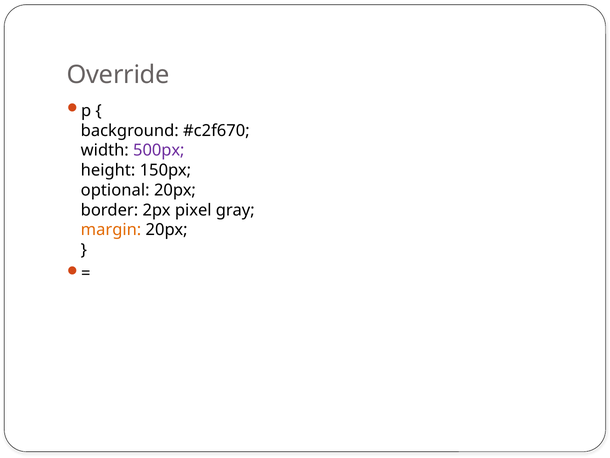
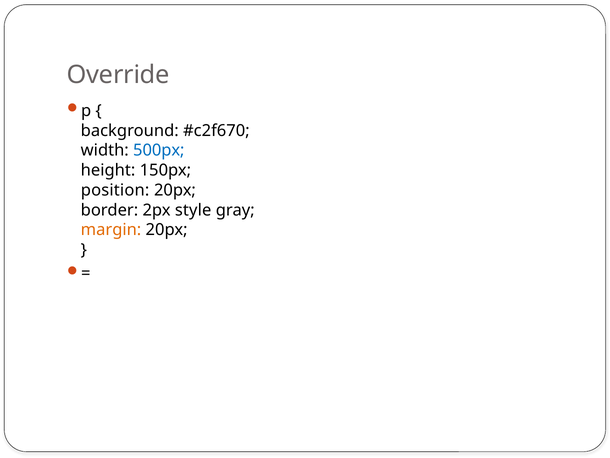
500px colour: purple -> blue (159, 150)
optional: optional -> position (115, 190)
pixel: pixel -> style (193, 210)
